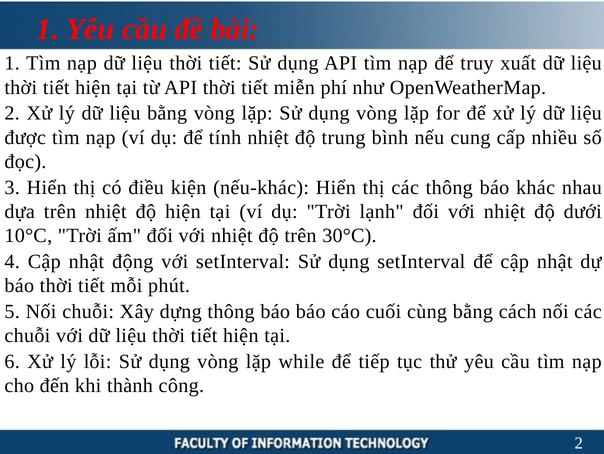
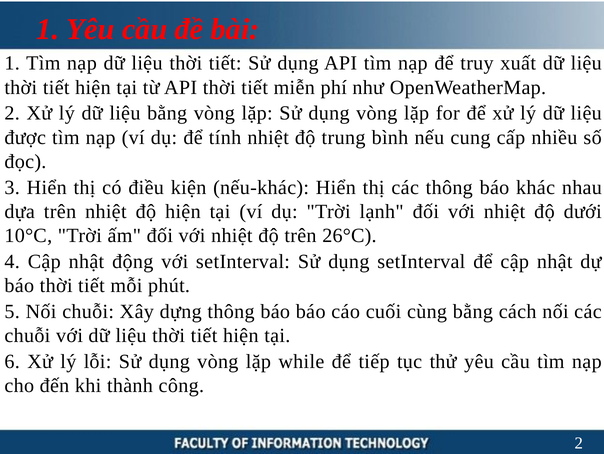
30°C: 30°C -> 26°C (349, 236)
